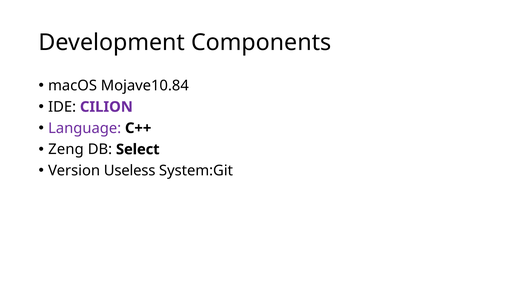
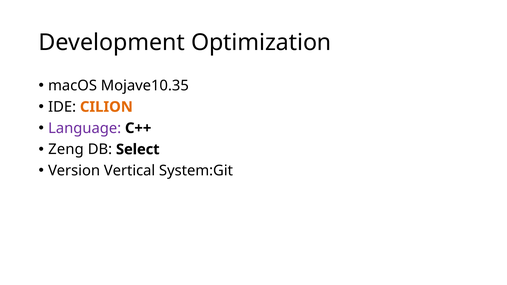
Components: Components -> Optimization (261, 43)
Mojave10.84: Mojave10.84 -> Mojave10.35 (145, 86)
CILION colour: purple -> orange (106, 107)
Useless: Useless -> Vertical (130, 171)
